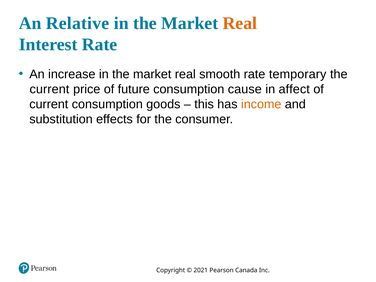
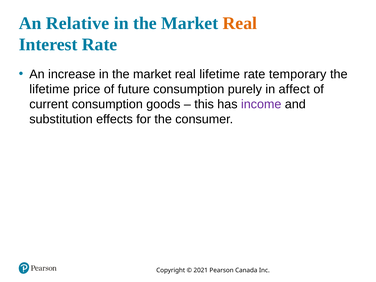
real smooth: smooth -> lifetime (220, 74)
current: current -> lifetime (49, 89)
cause: cause -> purely (245, 89)
income colour: orange -> purple (261, 104)
